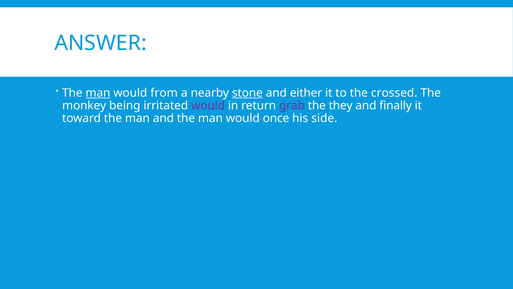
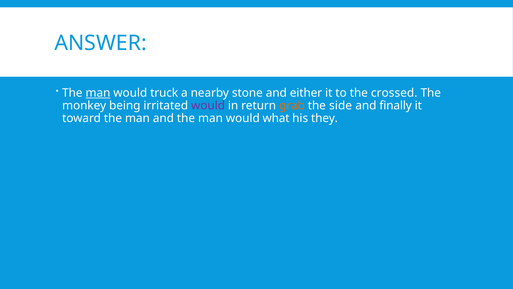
from: from -> truck (164, 93)
stone underline: present -> none (247, 93)
grab colour: purple -> orange (292, 106)
they: they -> side (341, 106)
once: once -> what (276, 118)
side: side -> they (324, 118)
